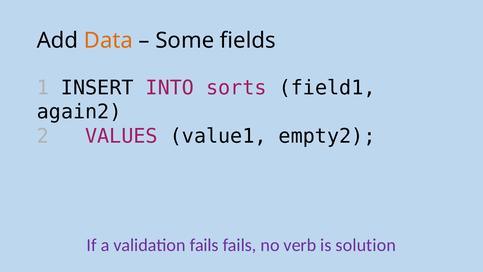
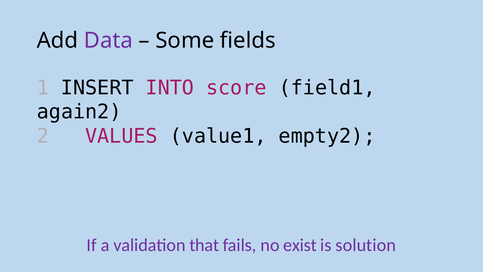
Data colour: orange -> purple (108, 41)
sorts: sorts -> score (236, 88)
validation fails: fails -> that (204, 245)
verb: verb -> exist (300, 245)
